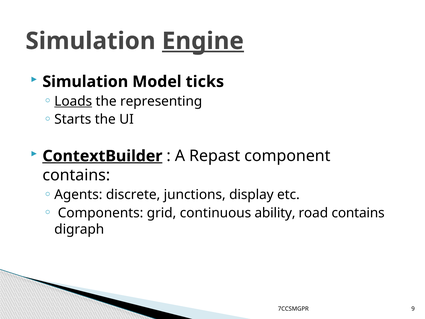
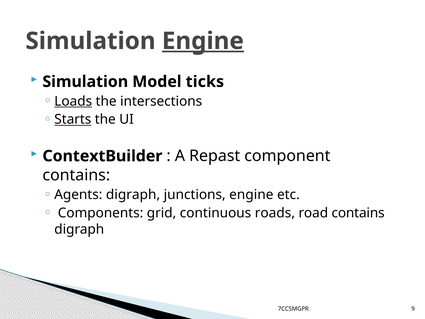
representing: representing -> intersections (161, 101)
Starts underline: none -> present (73, 119)
ContextBuilder underline: present -> none (102, 156)
Agents discrete: discrete -> digraph (133, 195)
junctions display: display -> engine (251, 195)
ability: ability -> roads (275, 213)
